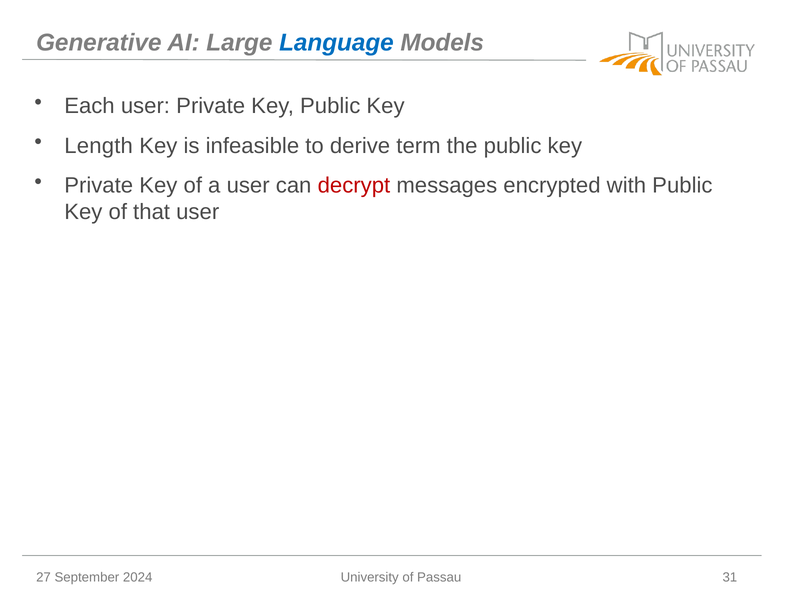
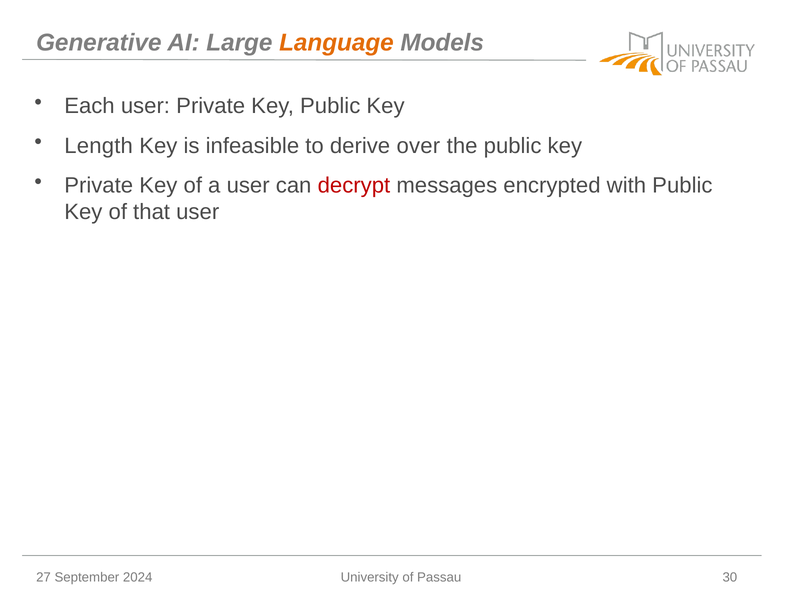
Language colour: blue -> orange (336, 43)
term: term -> over (418, 146)
31: 31 -> 30 (730, 578)
